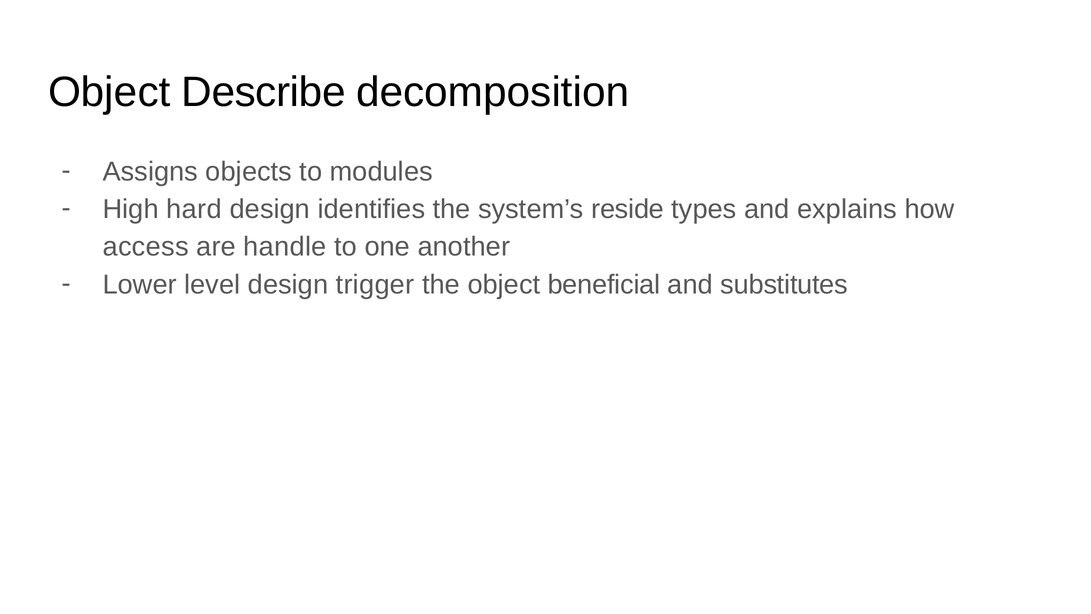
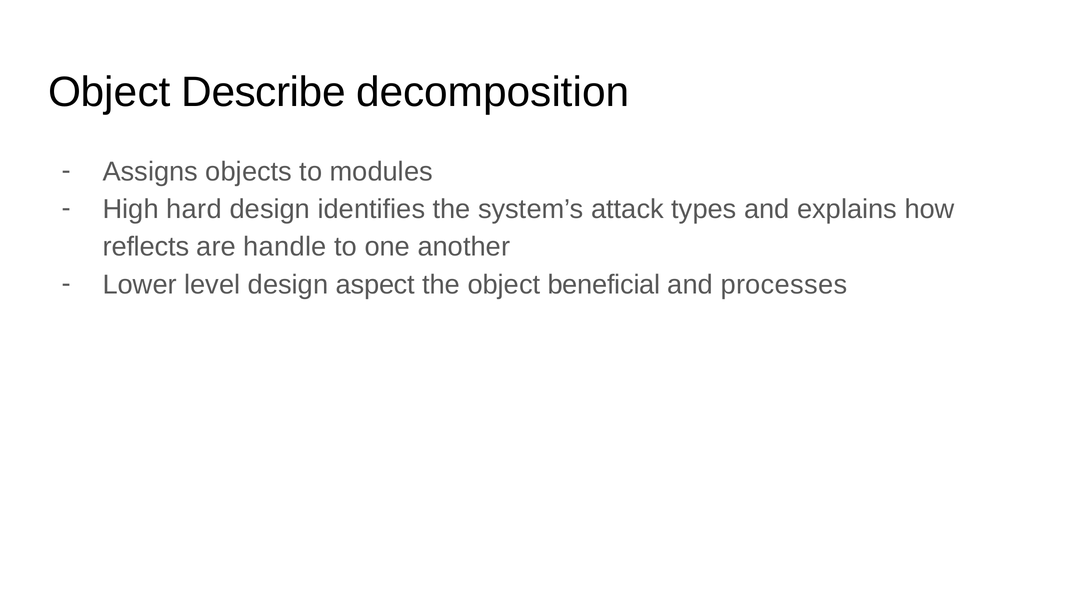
reside: reside -> attack (628, 209)
access: access -> reflects (146, 247)
trigger: trigger -> aspect (375, 284)
substitutes: substitutes -> processes (784, 284)
